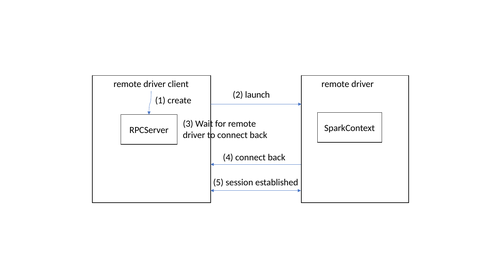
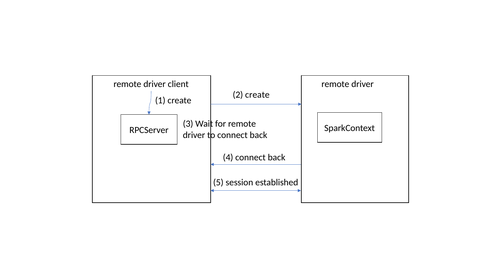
2 launch: launch -> create (257, 95)
